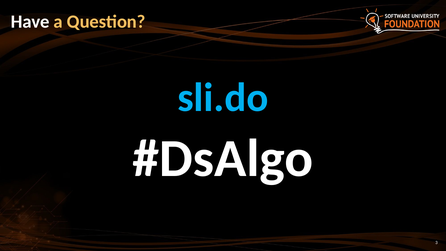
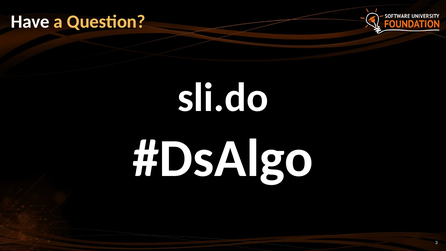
sli.do colour: light blue -> white (223, 98)
